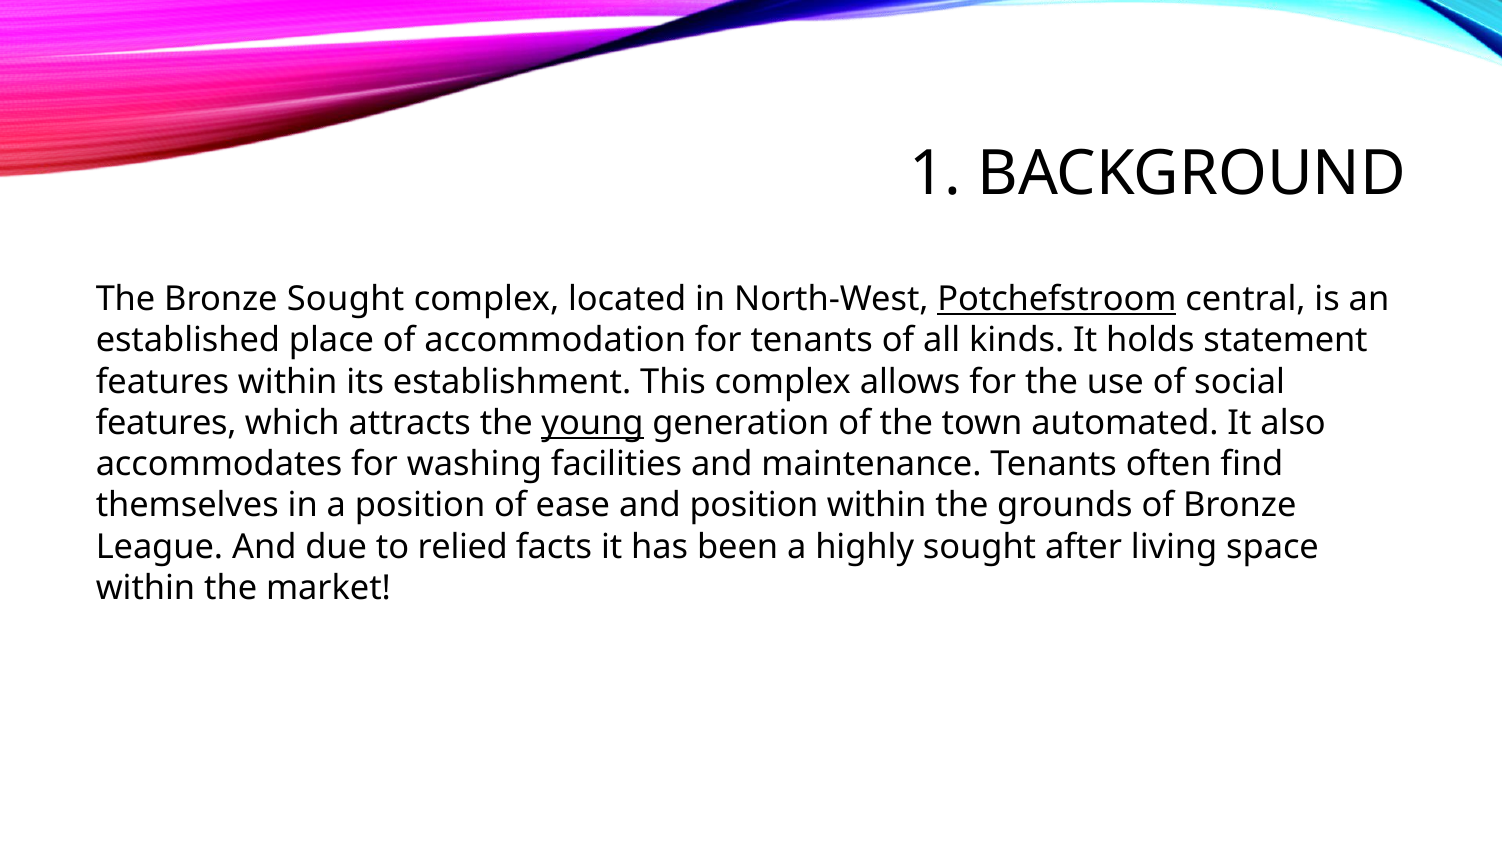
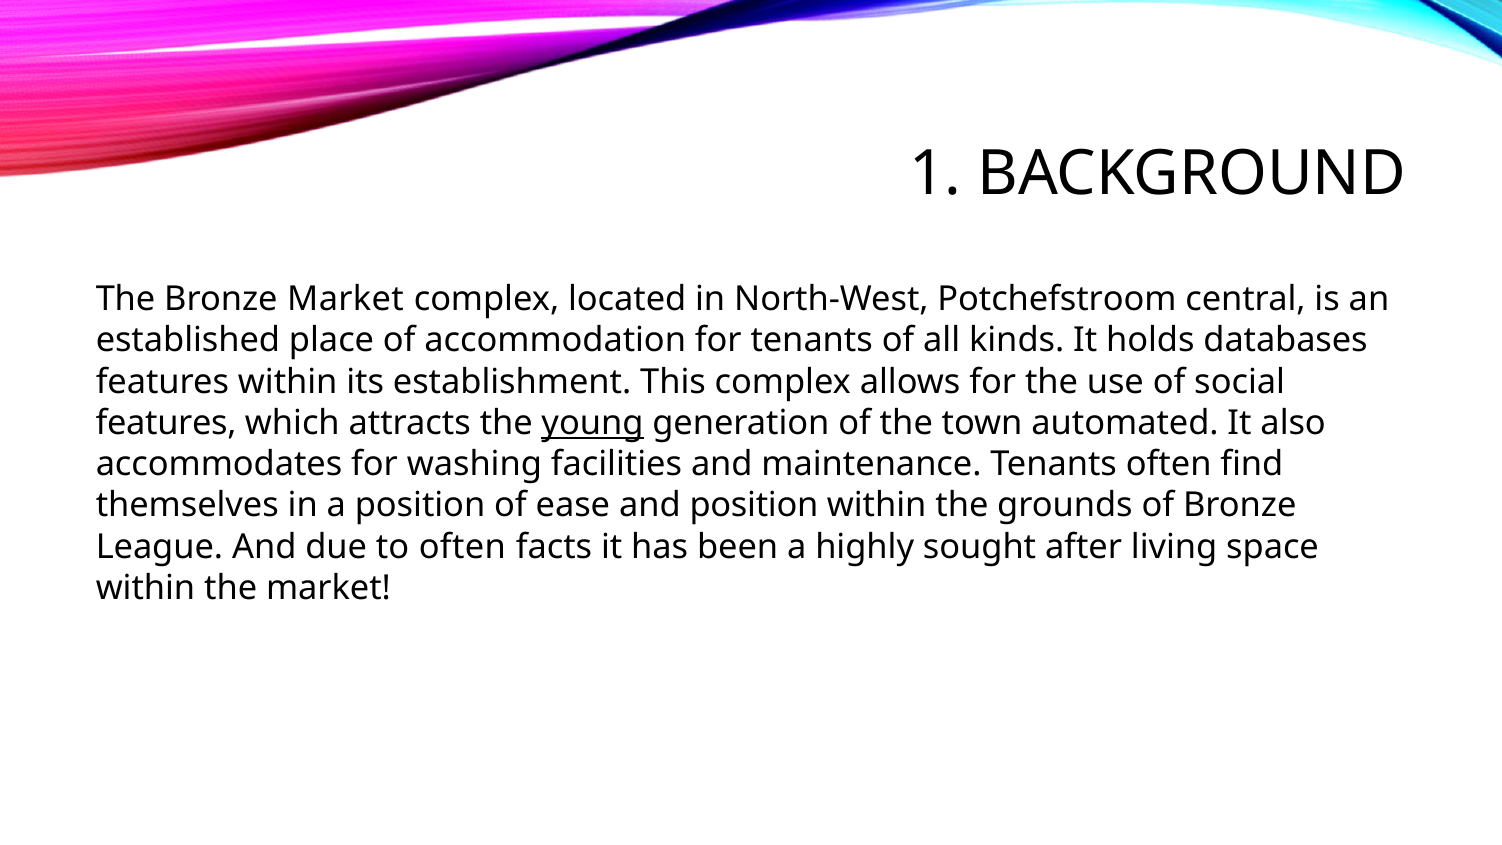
Bronze Sought: Sought -> Market (346, 299)
Potchefstroom underline: present -> none (1057, 299)
statement: statement -> databases (1286, 340)
to relied: relied -> often (462, 547)
